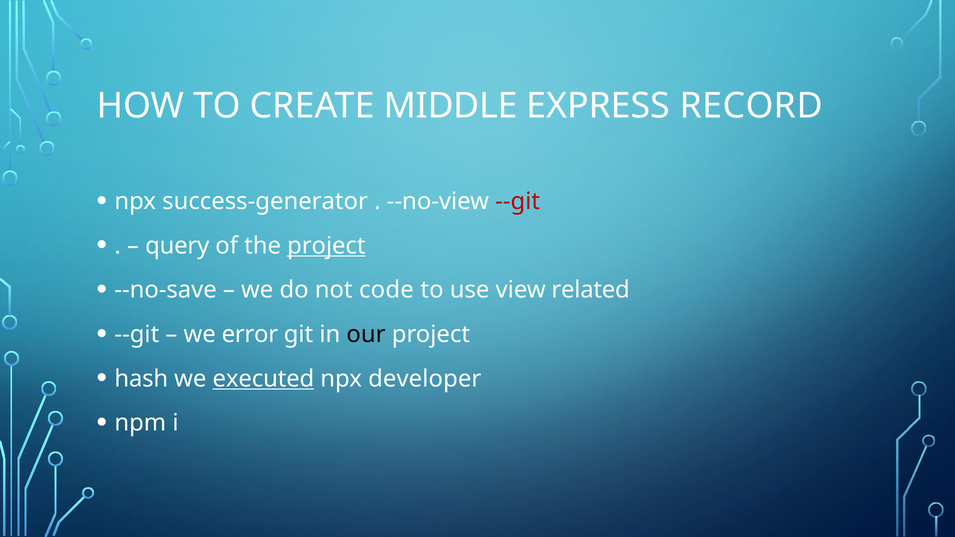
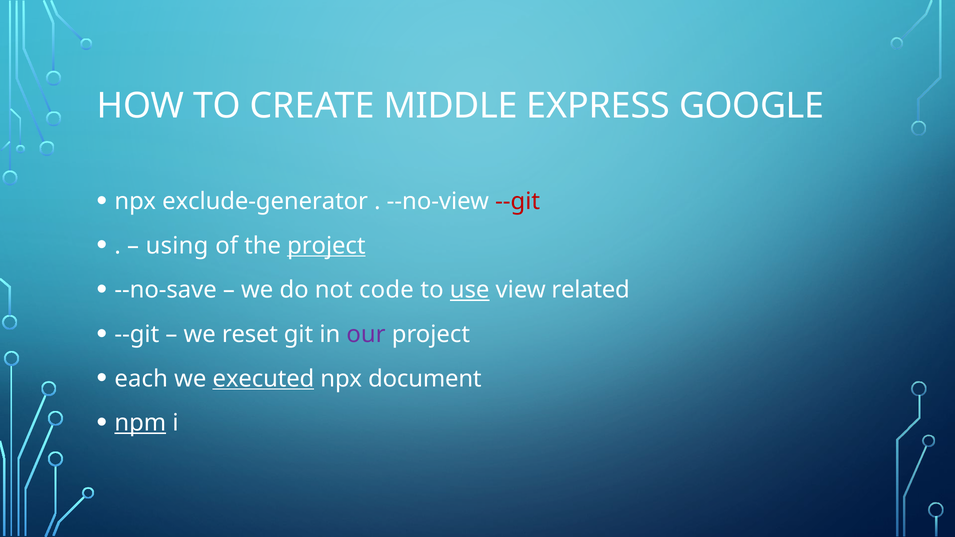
RECORD: RECORD -> GOOGLE (752, 106)
success-generator: success-generator -> exclude-generator (265, 202)
query: query -> using (177, 246)
use underline: none -> present (470, 290)
error: error -> reset (250, 335)
our colour: black -> purple (366, 335)
hash: hash -> each (141, 379)
developer: developer -> document (425, 379)
npm underline: none -> present (140, 423)
